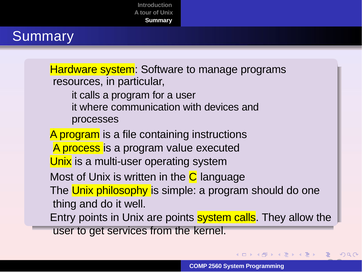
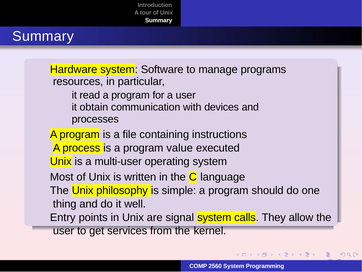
it calls: calls -> read (90, 95)
where: where -> obtain (94, 107)
are points: points -> signal (180, 217)
